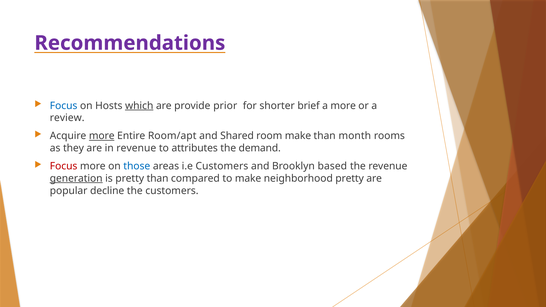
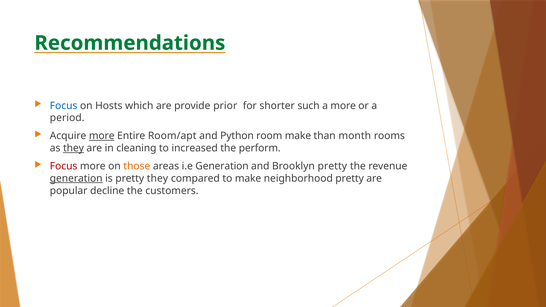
Recommendations colour: purple -> green (130, 43)
which underline: present -> none (139, 106)
brief: brief -> such (309, 106)
review: review -> period (67, 118)
Shared: Shared -> Python (237, 136)
they underline: none -> present (74, 148)
in revenue: revenue -> cleaning (136, 148)
attributes: attributes -> increased (195, 148)
demand: demand -> perform (260, 148)
those colour: blue -> orange (137, 166)
i.e Customers: Customers -> Generation (222, 166)
Brooklyn based: based -> pretty (332, 166)
pretty than: than -> they (157, 178)
